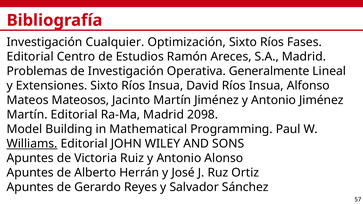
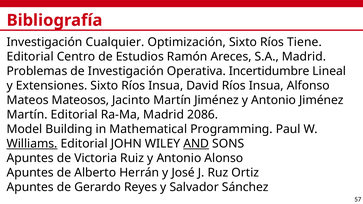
Fases: Fases -> Tiene (304, 42)
Generalmente: Generalmente -> Incertidumbre (269, 71)
2098: 2098 -> 2086 (203, 115)
AND underline: none -> present (196, 144)
